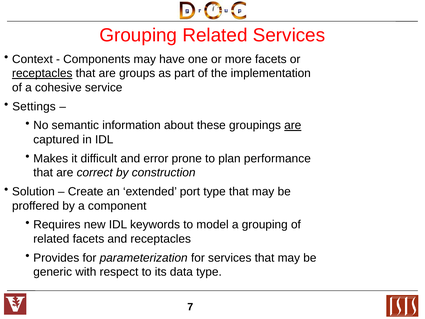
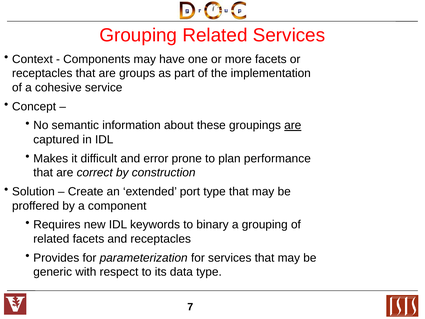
receptacles underline: present -> none (42, 73)
Settings: Settings -> Concept (34, 106)
model: model -> binary (213, 225)
